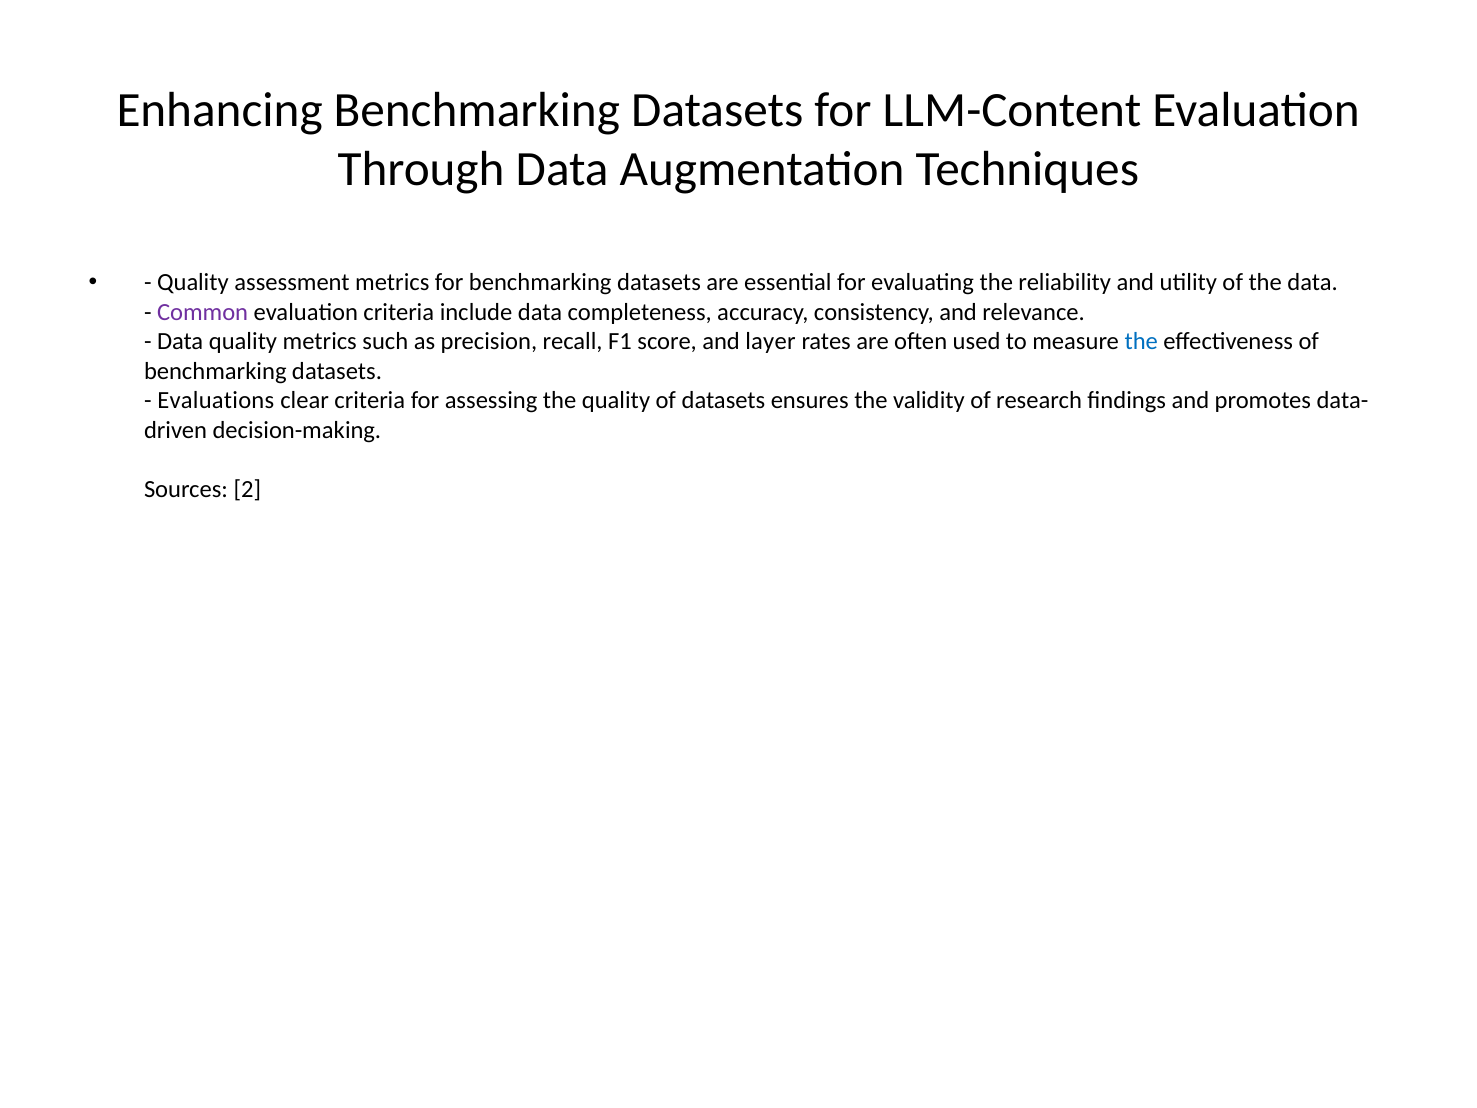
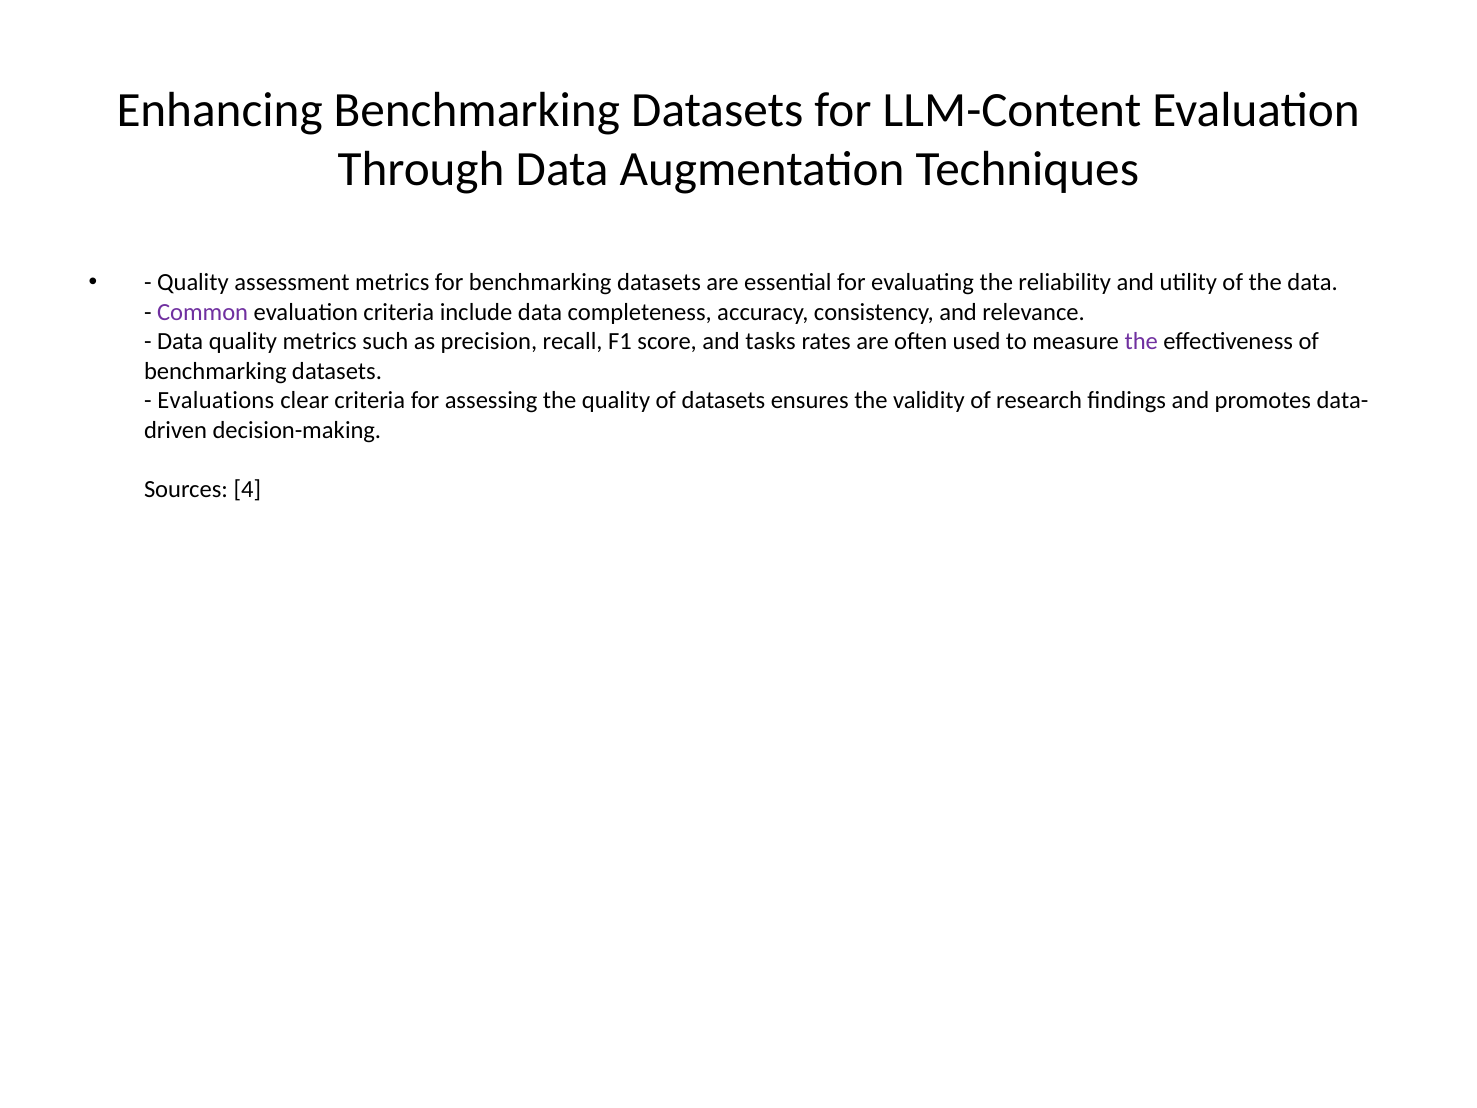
layer: layer -> tasks (771, 341)
the colour: blue -> purple (1141, 341)
2: 2 -> 4 (247, 489)
